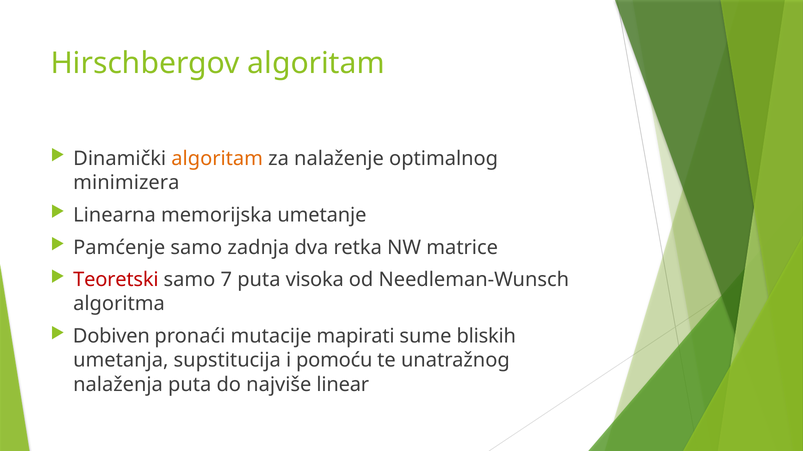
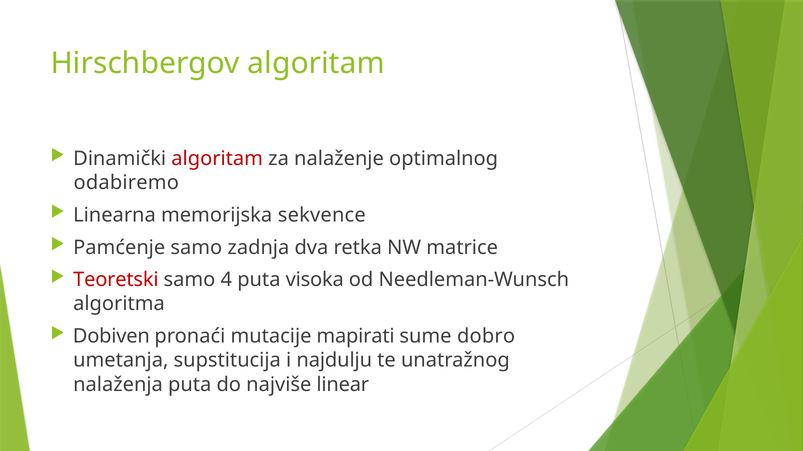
algoritam colour: orange -> red (217, 159)
minimizera: minimizera -> odabiremo (126, 183)
umetanje: umetanje -> sekvence (322, 215)
7: 7 -> 4 (226, 280)
bliskih: bliskih -> dobro (486, 337)
pomoću: pomoću -> najdulju (334, 361)
